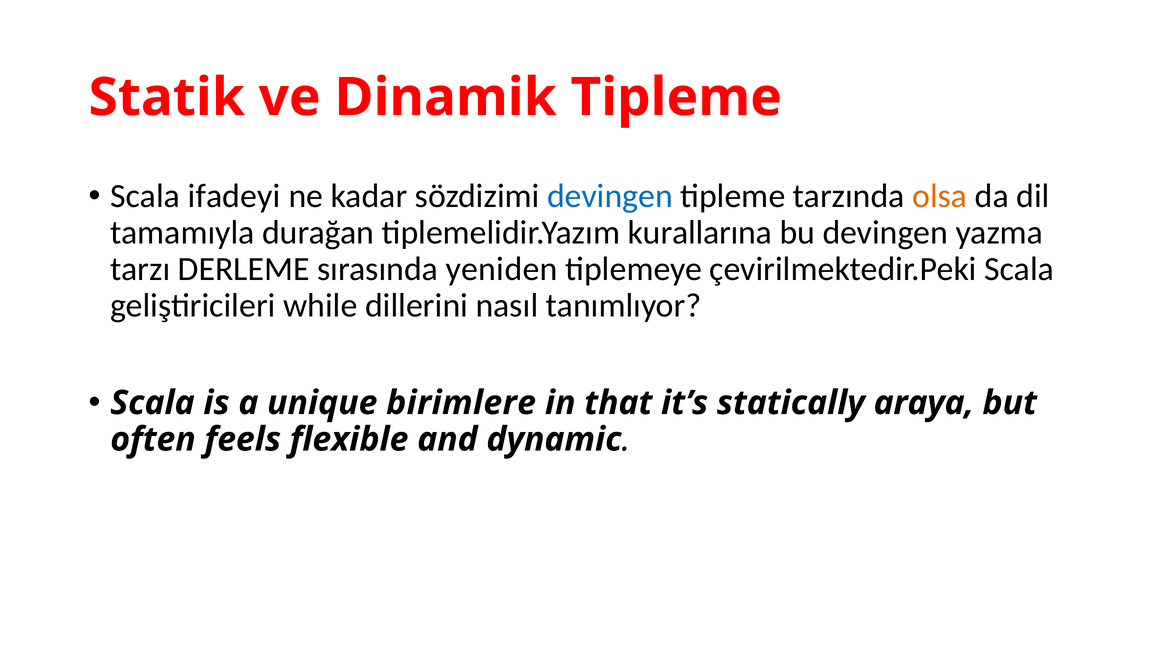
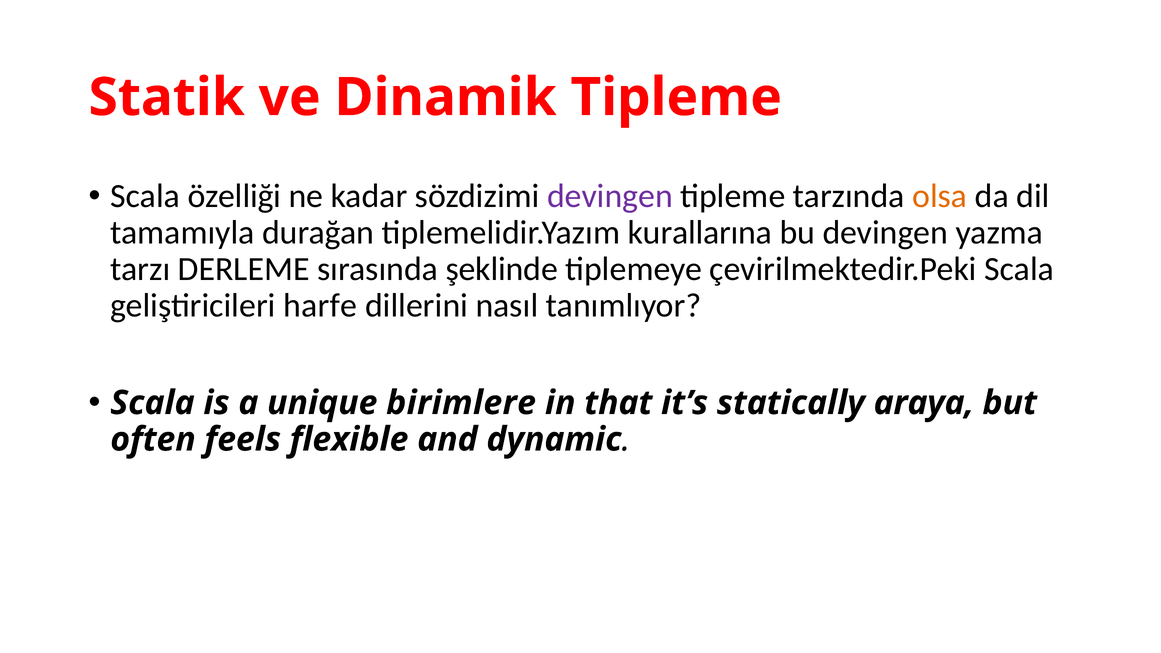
ifadeyi: ifadeyi -> özelliği (234, 196)
devingen colour: blue -> purple (610, 196)
yeniden: yeniden -> şeklinde (502, 269)
while: while -> harfe (320, 306)
